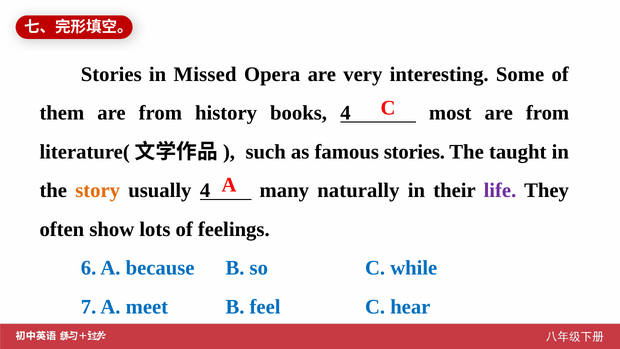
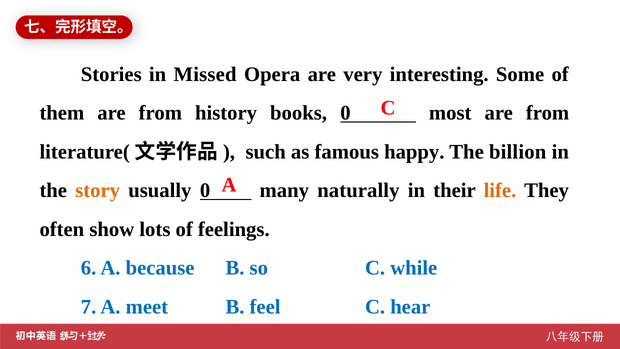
books 4: 4 -> 0 (345, 113)
famous stories: stories -> happy (414, 152)
taught: taught -> billion (518, 152)
usually 4: 4 -> 0 (205, 190)
life colour: purple -> orange (500, 190)
